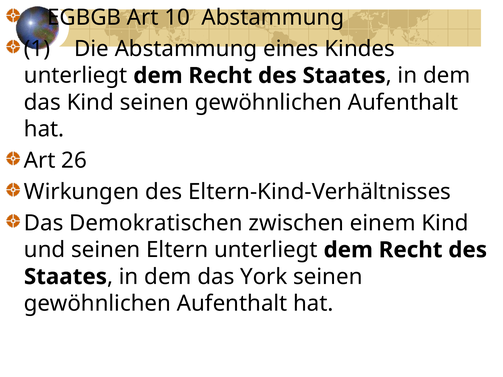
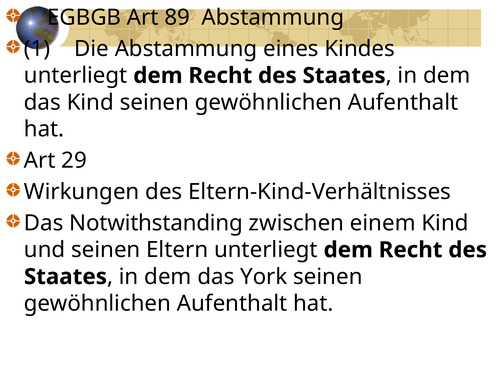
10: 10 -> 89 (177, 17)
26: 26 -> 29 (74, 161)
Demokratischen: Demokratischen -> Notwithstanding (156, 223)
